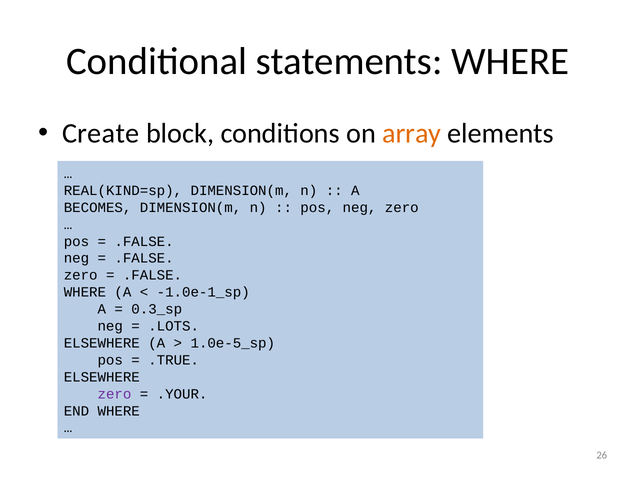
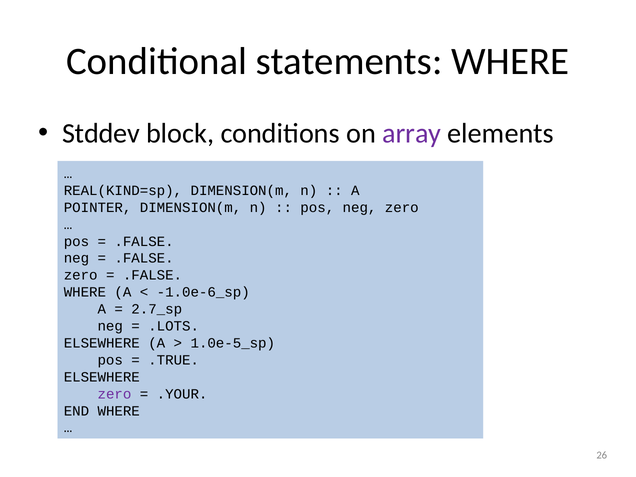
Create: Create -> Stddev (101, 133)
array colour: orange -> purple (412, 133)
BECOMES: BECOMES -> POINTER (98, 207)
-1.0e-1_sp: -1.0e-1_sp -> -1.0e-6_sp (203, 292)
0.3_sp: 0.3_sp -> 2.7_sp (157, 309)
